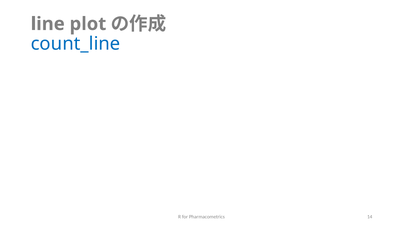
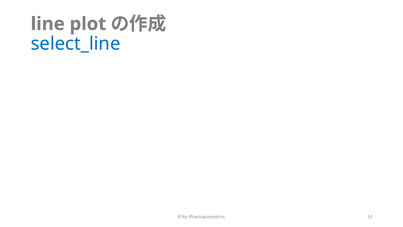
count_line: count_line -> select_line (76, 44)
